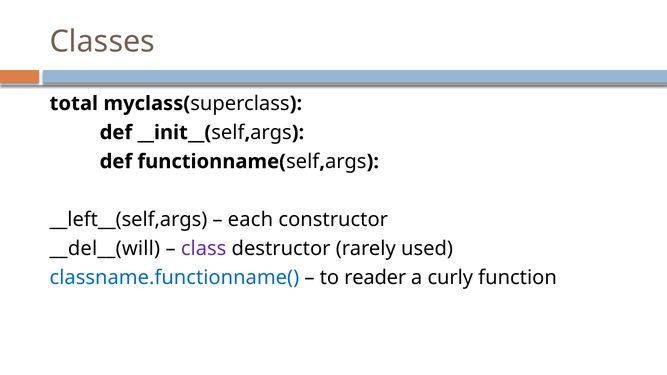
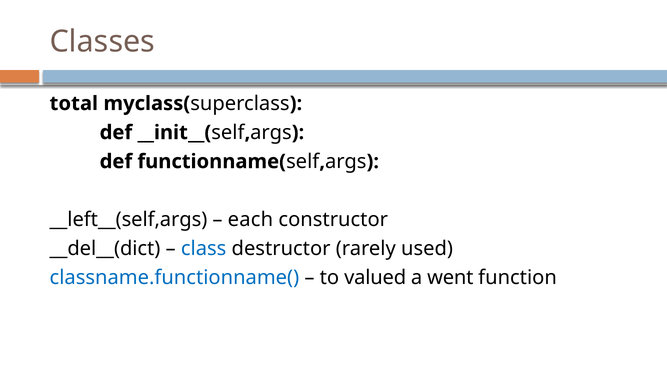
__del__(will: __del__(will -> __del__(dict (105, 249)
class colour: purple -> blue (204, 249)
reader: reader -> valued (375, 278)
curly: curly -> went (450, 278)
